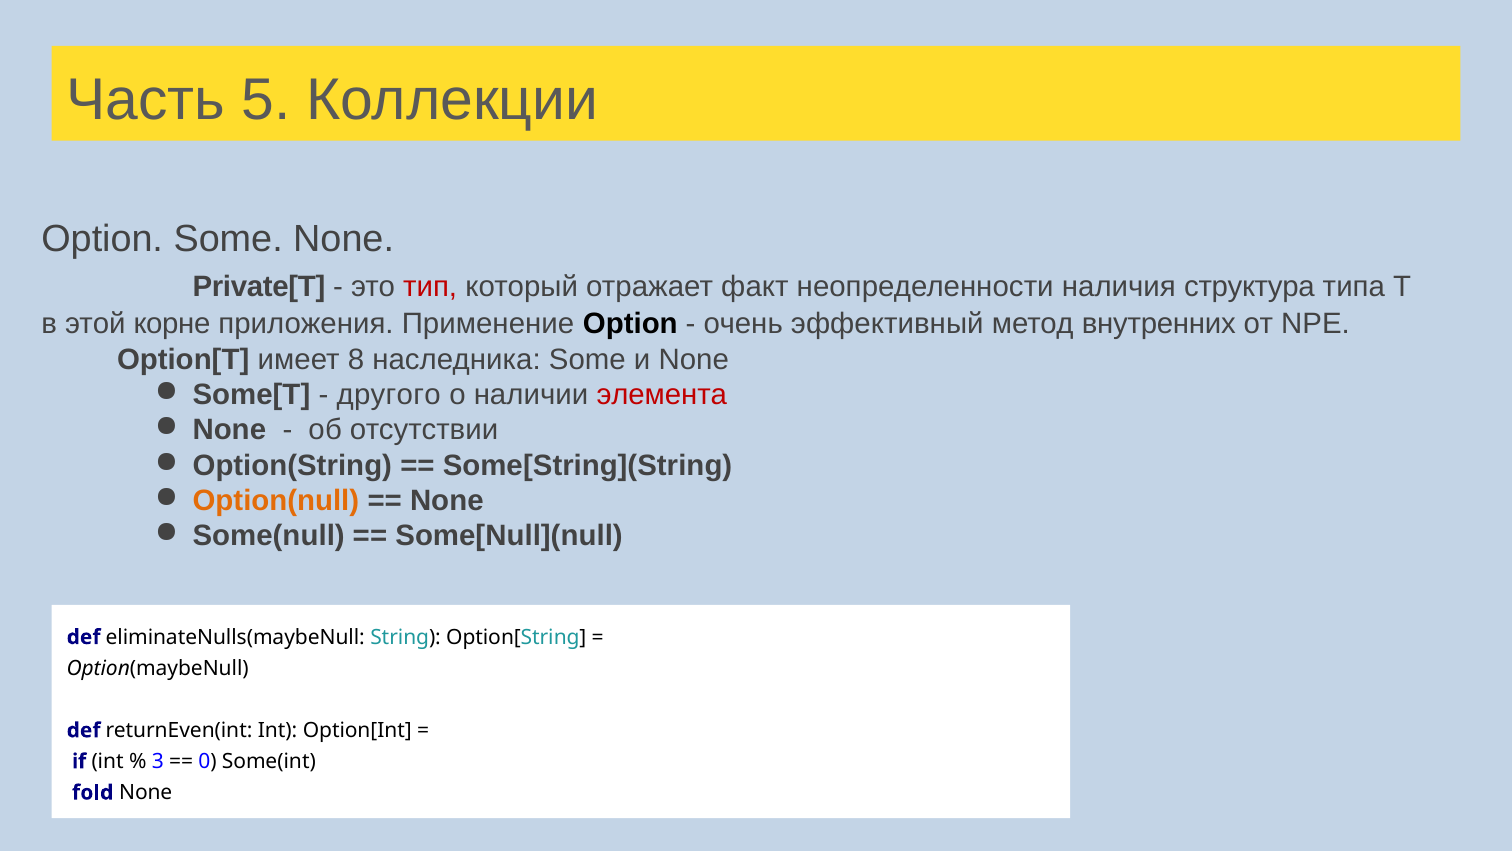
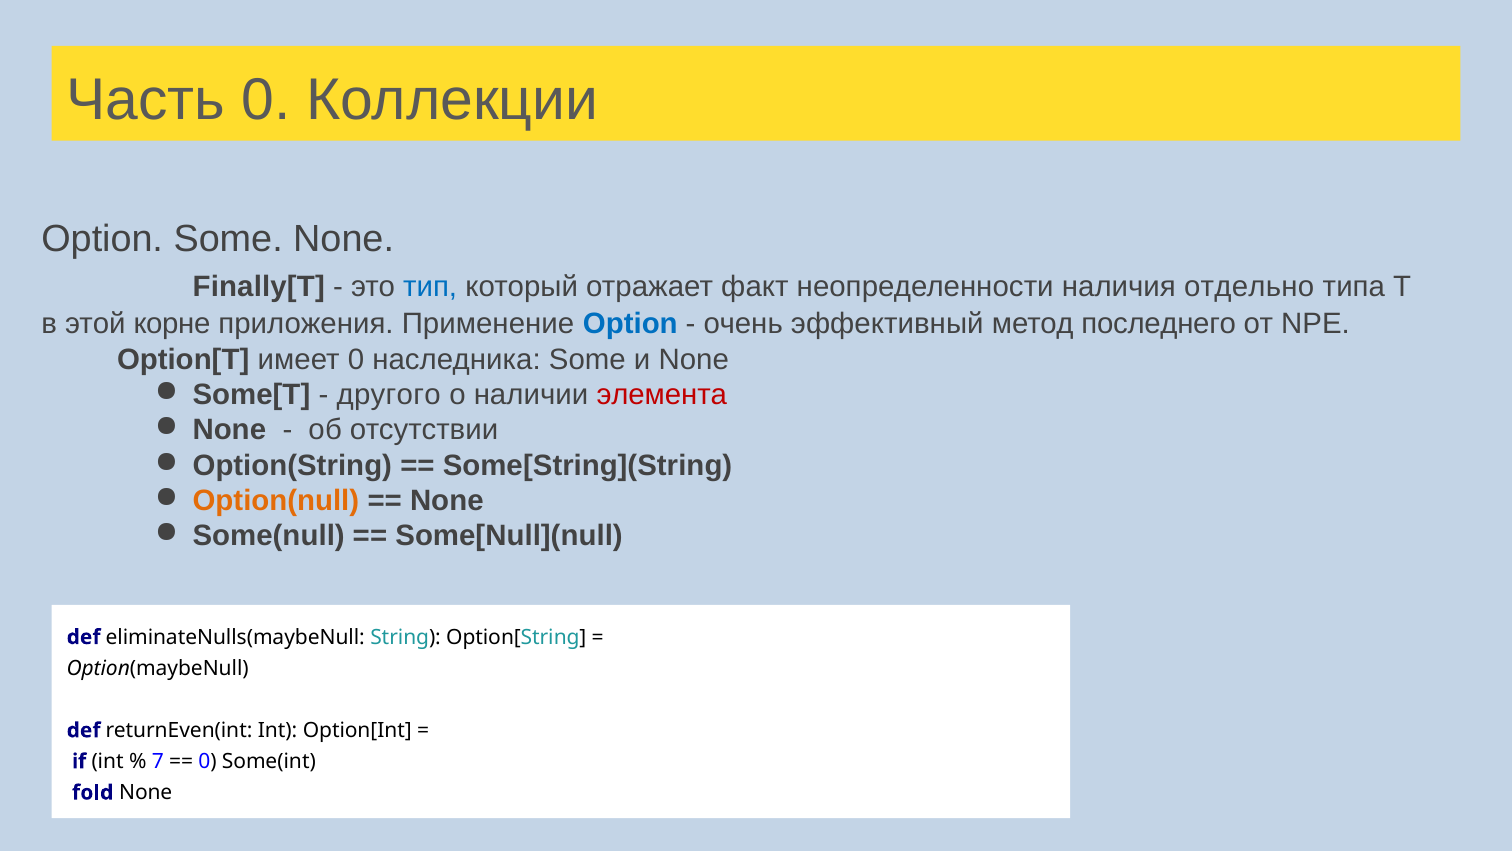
Часть 5: 5 -> 0 (266, 100)
Private[T: Private[T -> Finally[T (259, 287)
тип colour: red -> blue (430, 287)
структура: структура -> отдельно (1249, 287)
Option colour: black -> blue (630, 324)
внутренних: внутренних -> последнего (1159, 324)
имеет 8: 8 -> 0 (356, 359)
3: 3 -> 7 (158, 761)
